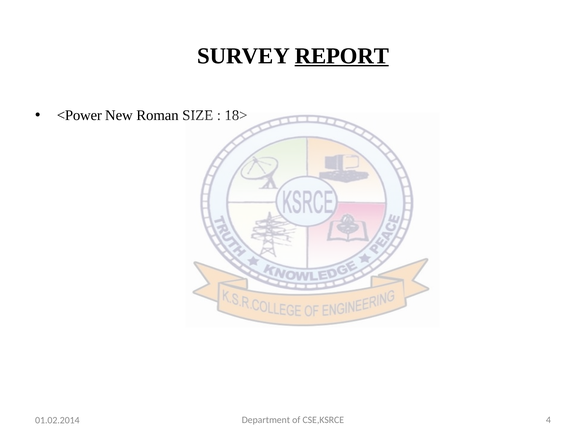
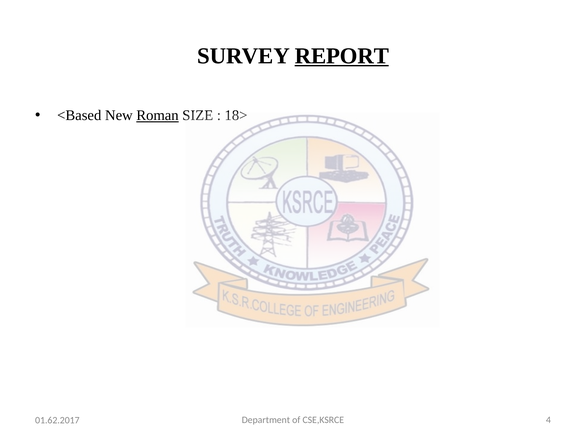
<Power: <Power -> <Based (79, 115)
Roman underline: none -> present (157, 115)
01.02.2014: 01.02.2014 -> 01.62.2017 (57, 420)
